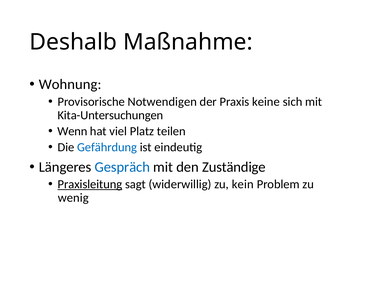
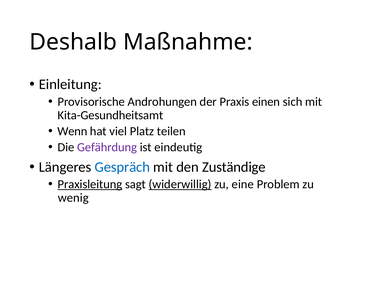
Wohnung: Wohnung -> Einleitung (70, 85)
Notwendigen: Notwendigen -> Androhungen (162, 102)
keine: keine -> einen (266, 102)
Kita-Untersuchungen: Kita-Untersuchungen -> Kita-Gesundheitsamt (110, 115)
Gefährdung colour: blue -> purple (107, 147)
widerwillig underline: none -> present (180, 184)
kein: kein -> eine (243, 184)
